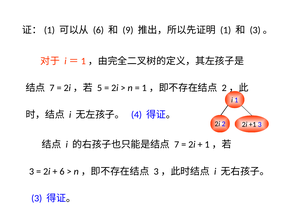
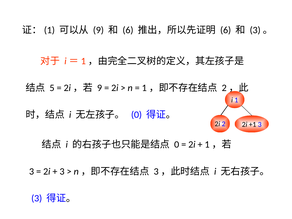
6: 6 -> 9 (98, 30)
9: 9 -> 6 (128, 30)
1: 1 -> 6 (226, 30)
7: 7 -> 5 (52, 88)
5: 5 -> 9 (100, 88)
4: 4 -> 0 (136, 115)
7: 7 -> 0 (177, 145)
6: 6 -> 3 (62, 171)
